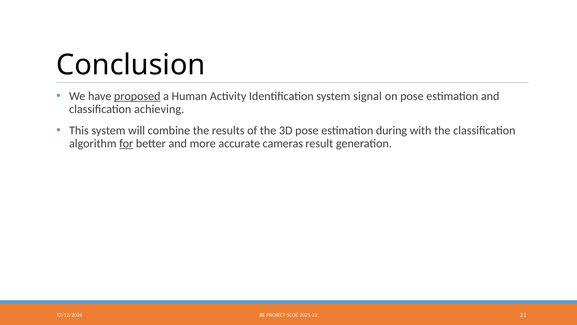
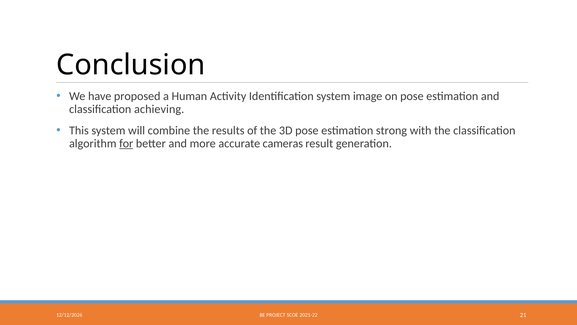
proposed underline: present -> none (137, 96)
signal: signal -> image (368, 96)
during: during -> strong (391, 130)
